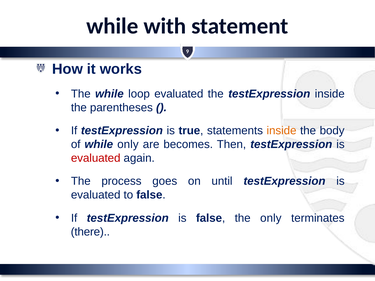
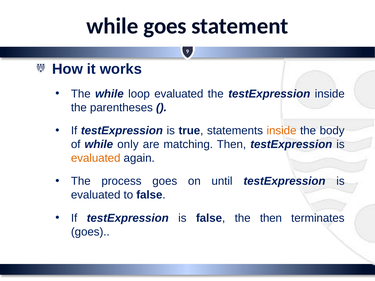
while with: with -> goes (165, 26)
becomes: becomes -> matching (188, 144)
evaluated colour: red -> orange (96, 158)
the only: only -> then (271, 218)
there: there -> goes (90, 232)
